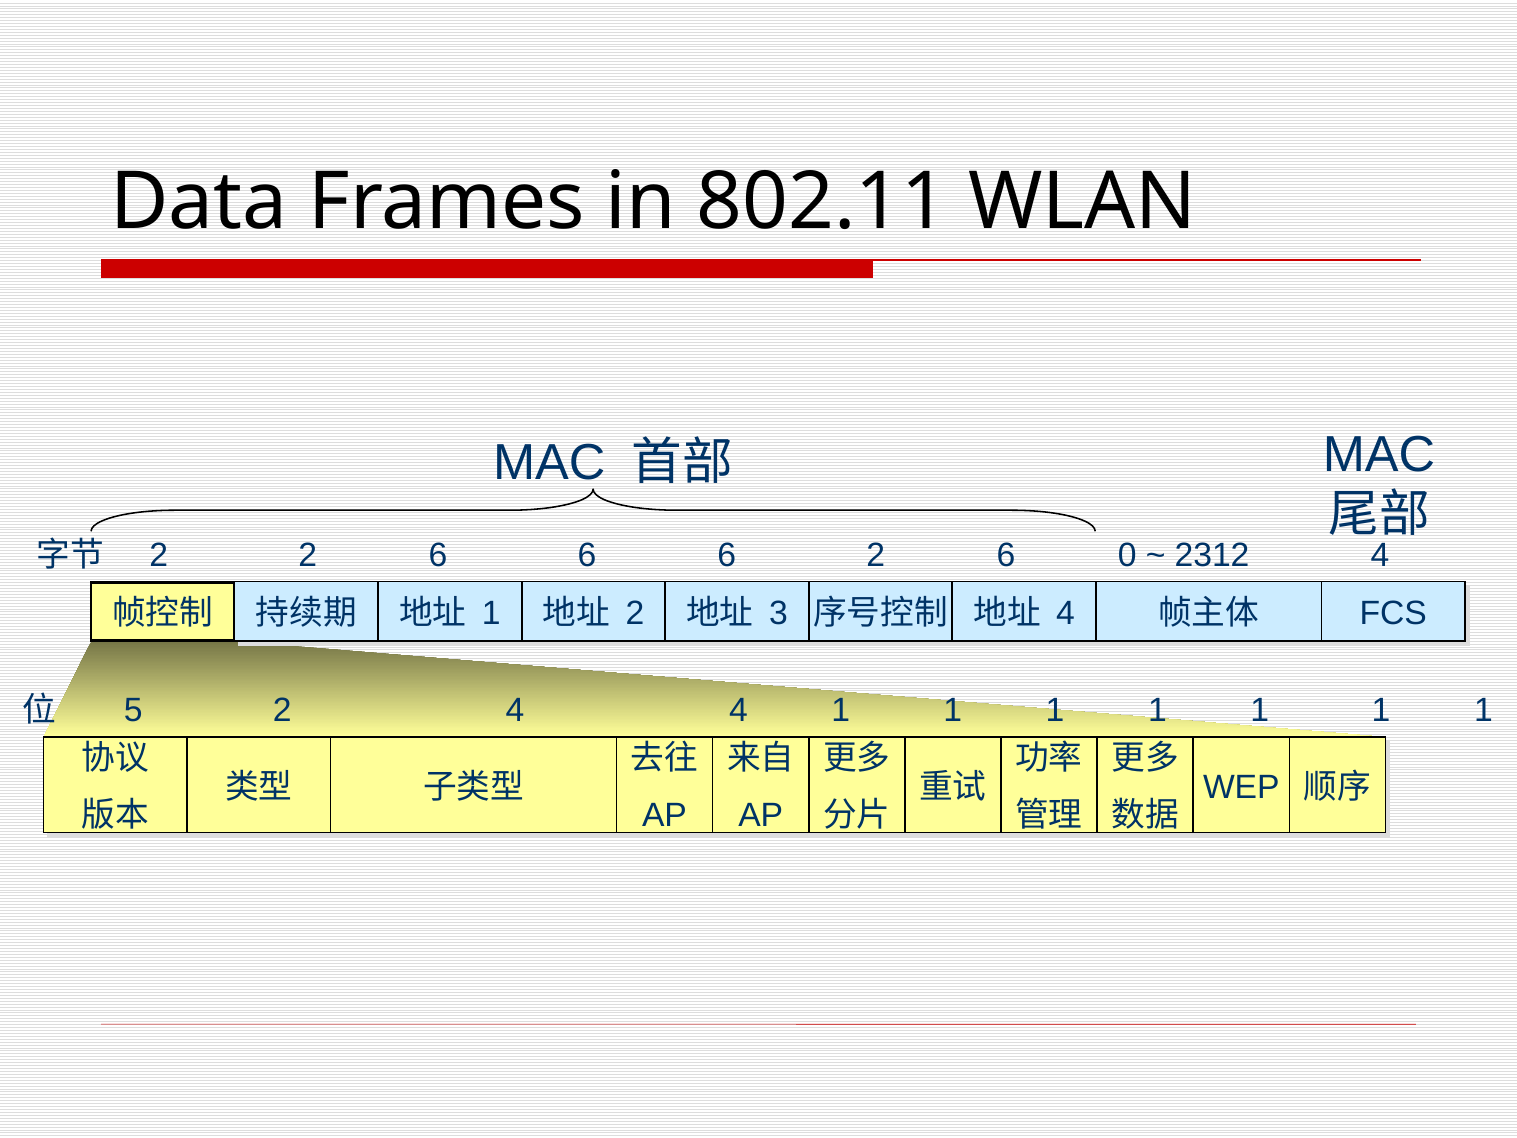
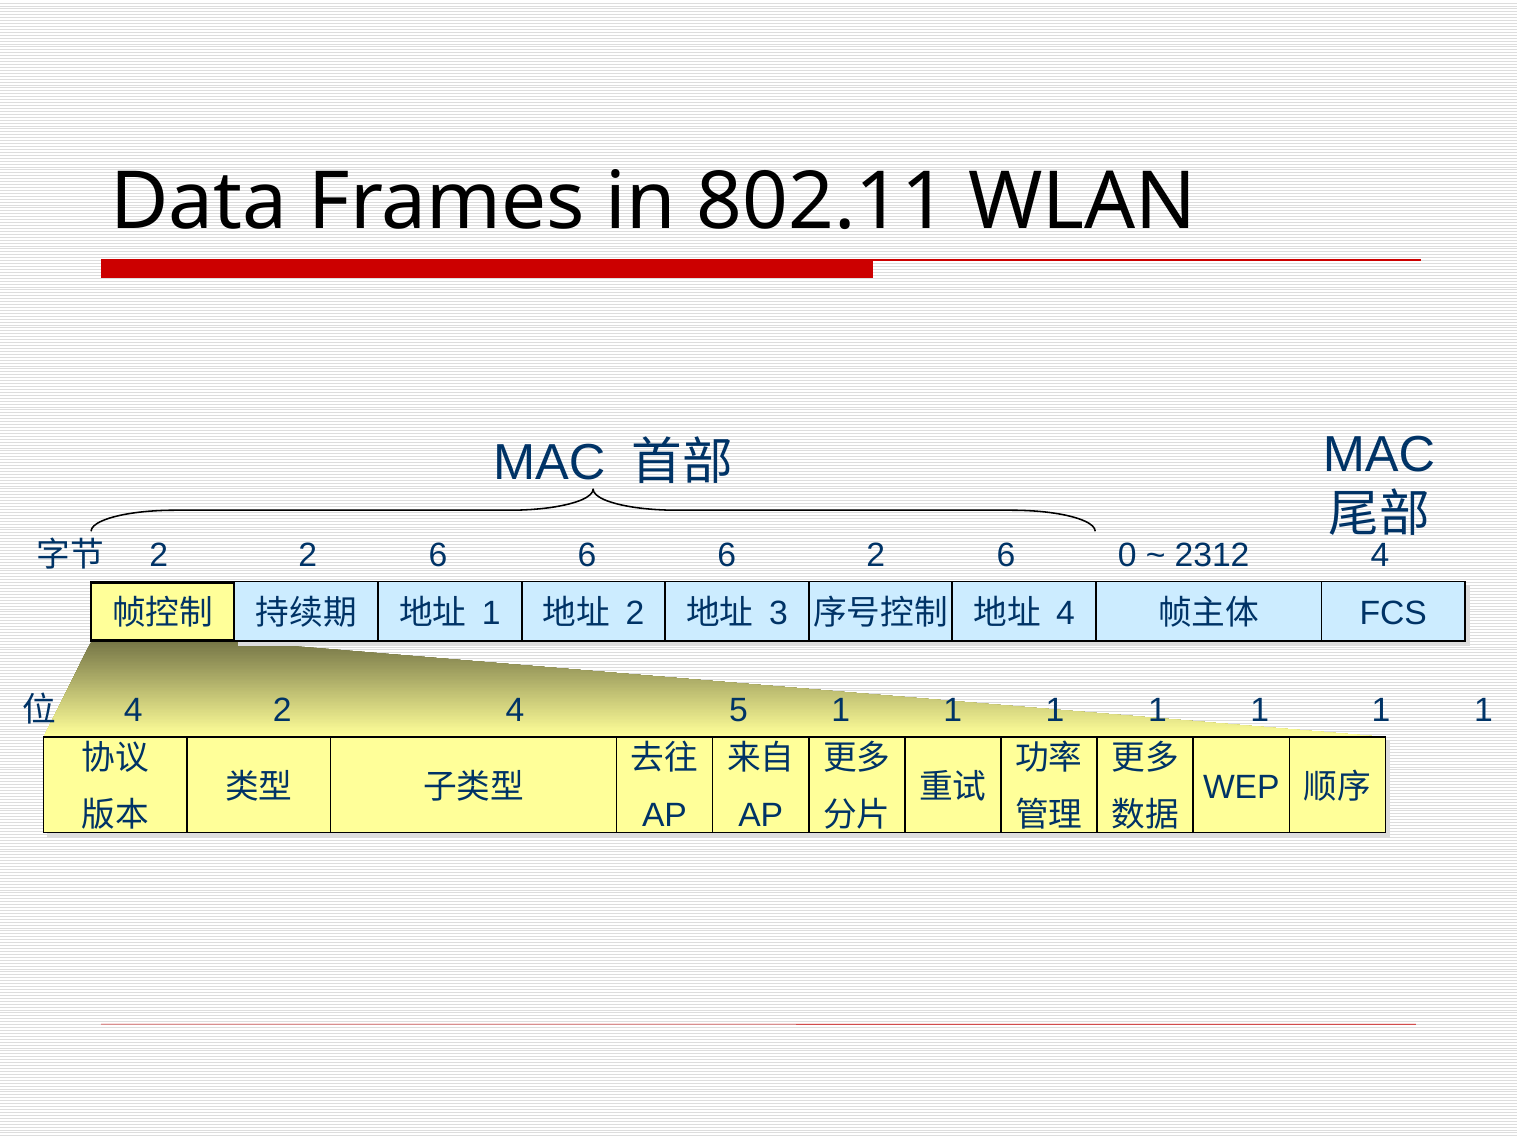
5: 5 -> 4 (133, 711)
4 4: 4 -> 5 (738, 711)
